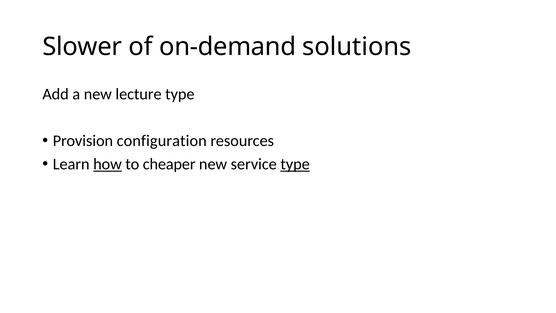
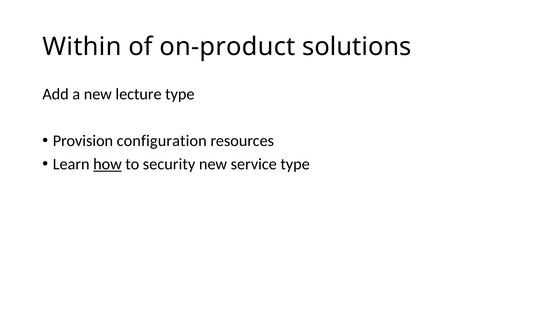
Slower: Slower -> Within (82, 47)
on-demand: on-demand -> on-product (227, 47)
cheaper: cheaper -> security (169, 164)
type underline: present -> none (295, 164)
